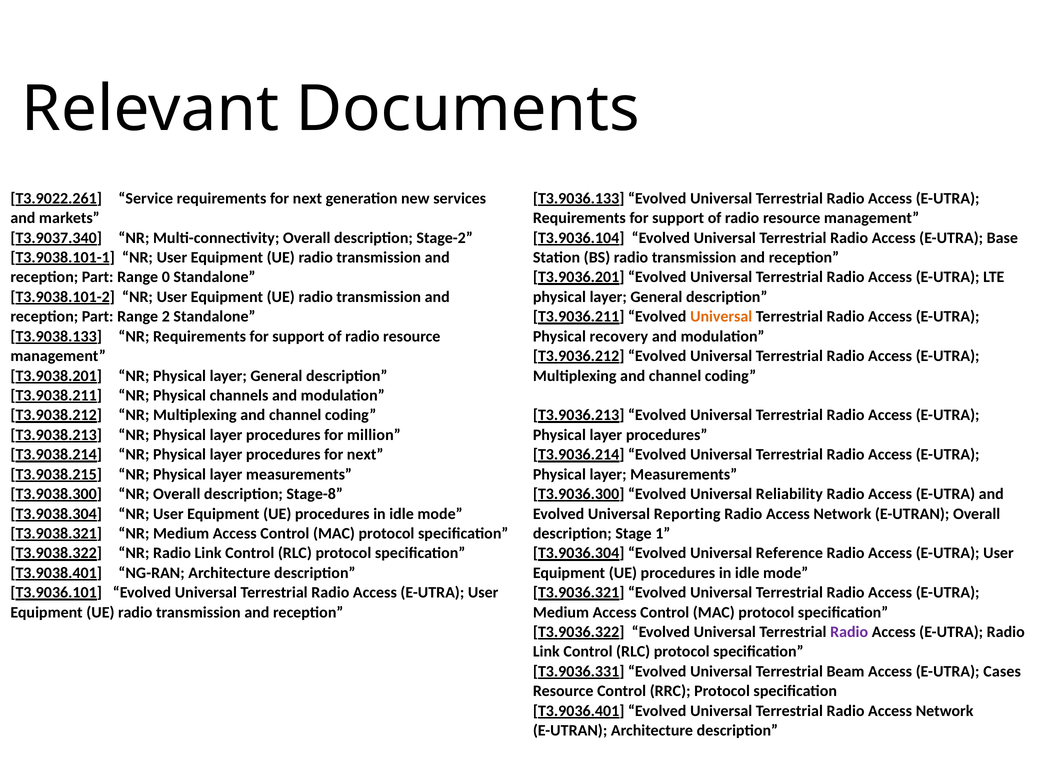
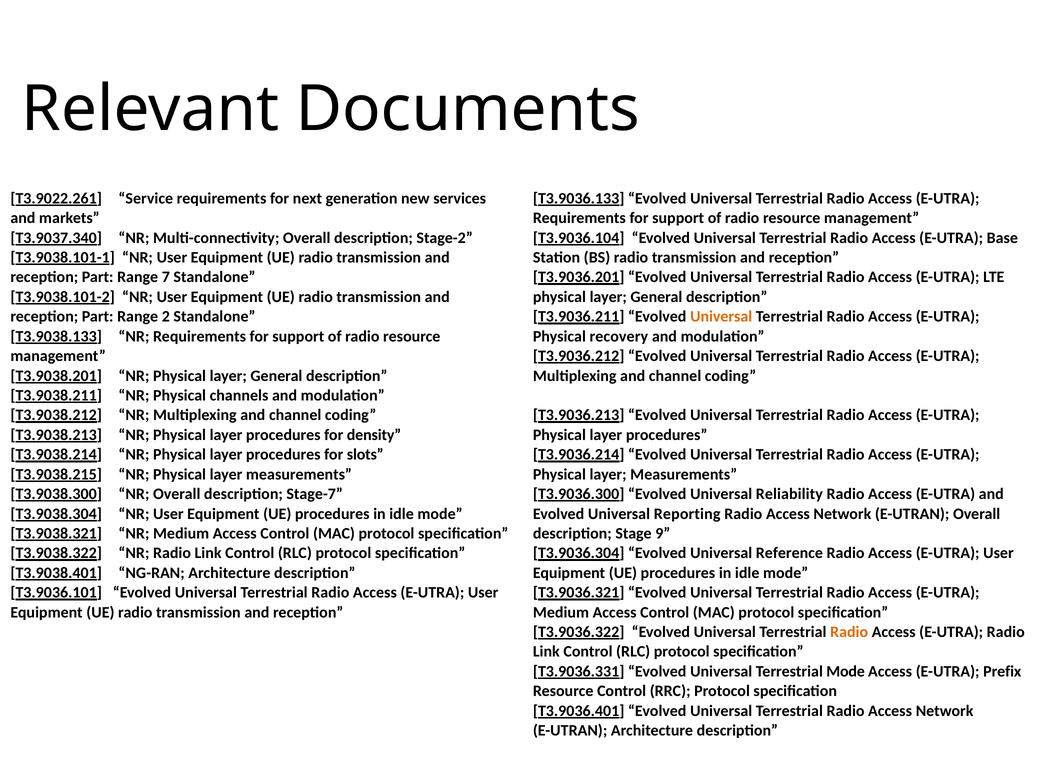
0: 0 -> 7 (166, 277)
million: million -> density (374, 435)
procedures for next: next -> slots (365, 454)
Stage-8: Stage-8 -> Stage-7 (315, 494)
1: 1 -> 9 (663, 533)
Radio colour: purple -> orange (849, 632)
Terrestrial Beam: Beam -> Mode (846, 671)
Cases: Cases -> Prefix (1002, 671)
